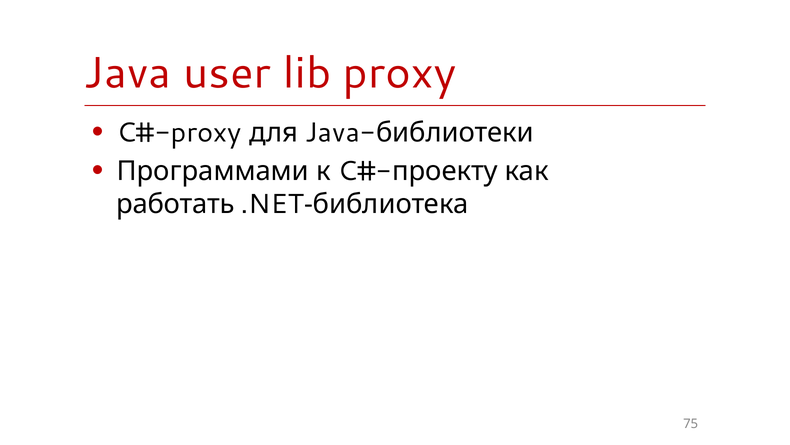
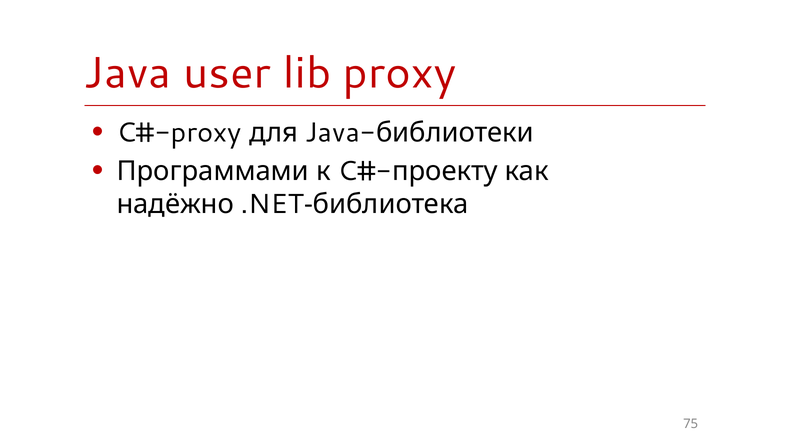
работать: работать -> надёжно (175, 204)
